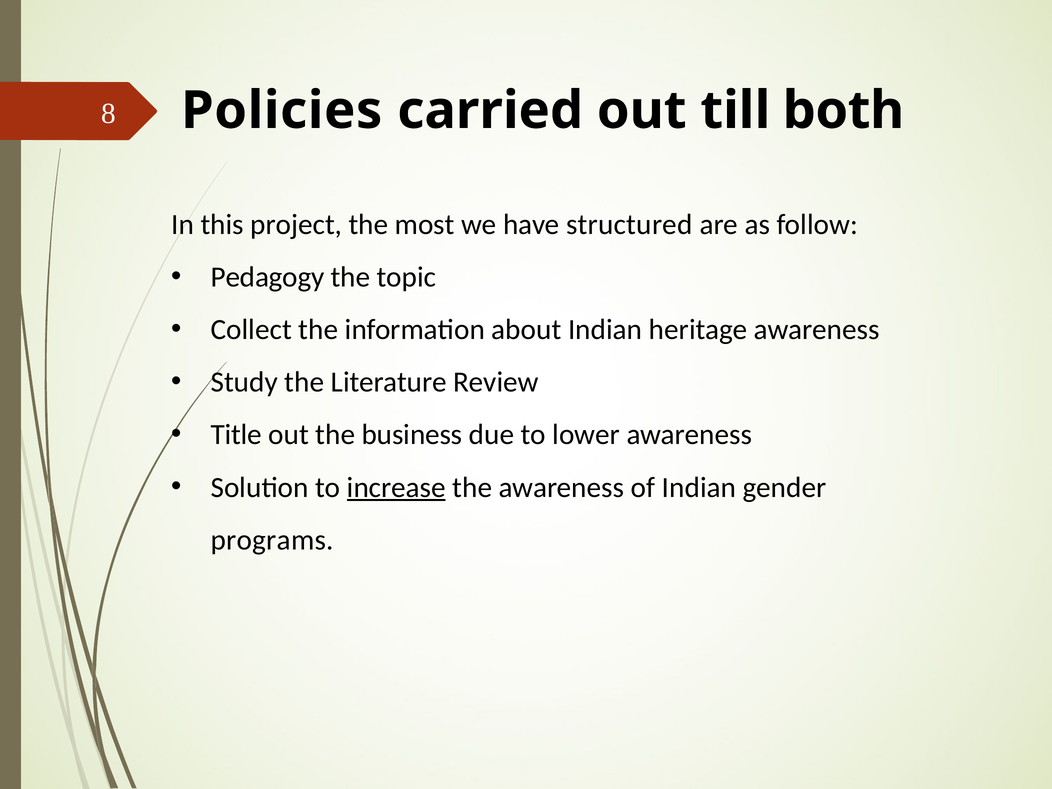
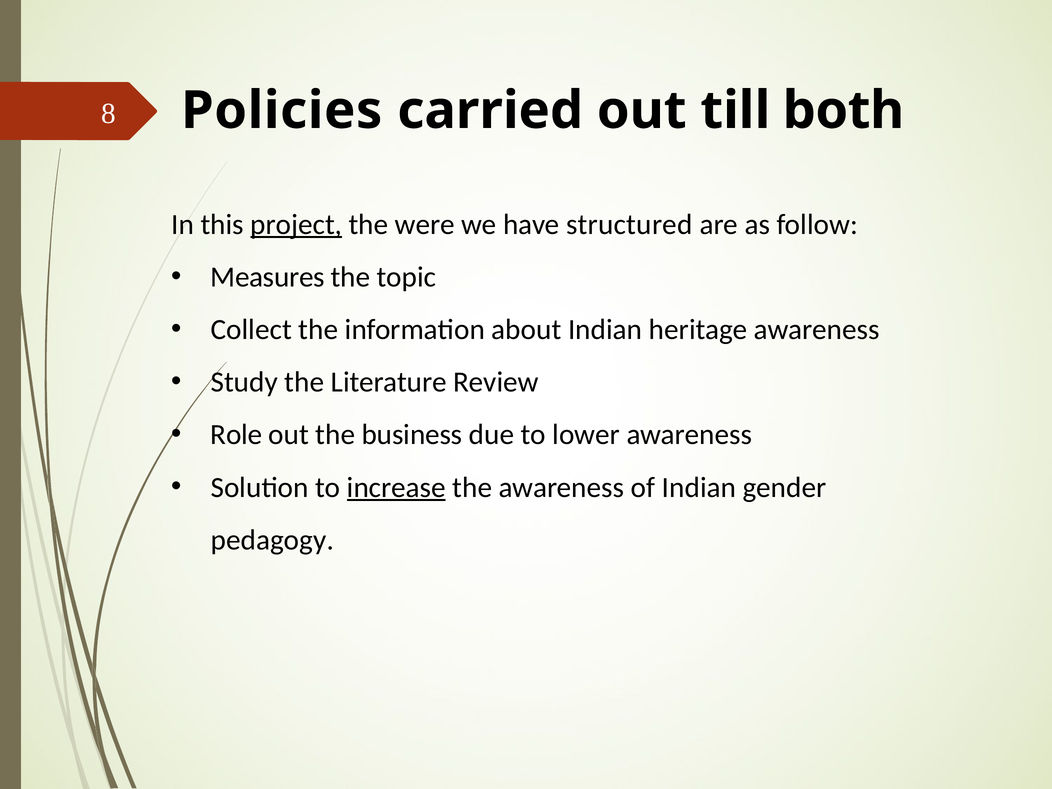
project underline: none -> present (296, 224)
most: most -> were (425, 224)
Pedagogy: Pedagogy -> Measures (268, 277)
Title: Title -> Role (236, 435)
programs: programs -> pedagogy (272, 540)
